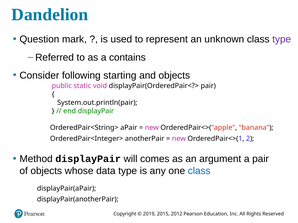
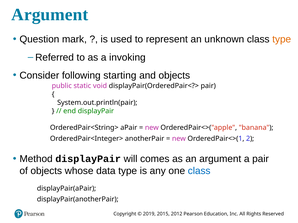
Dandelion: Dandelion -> Argument (50, 15)
type colour: purple -> orange (282, 39)
contains: contains -> invoking (127, 58)
